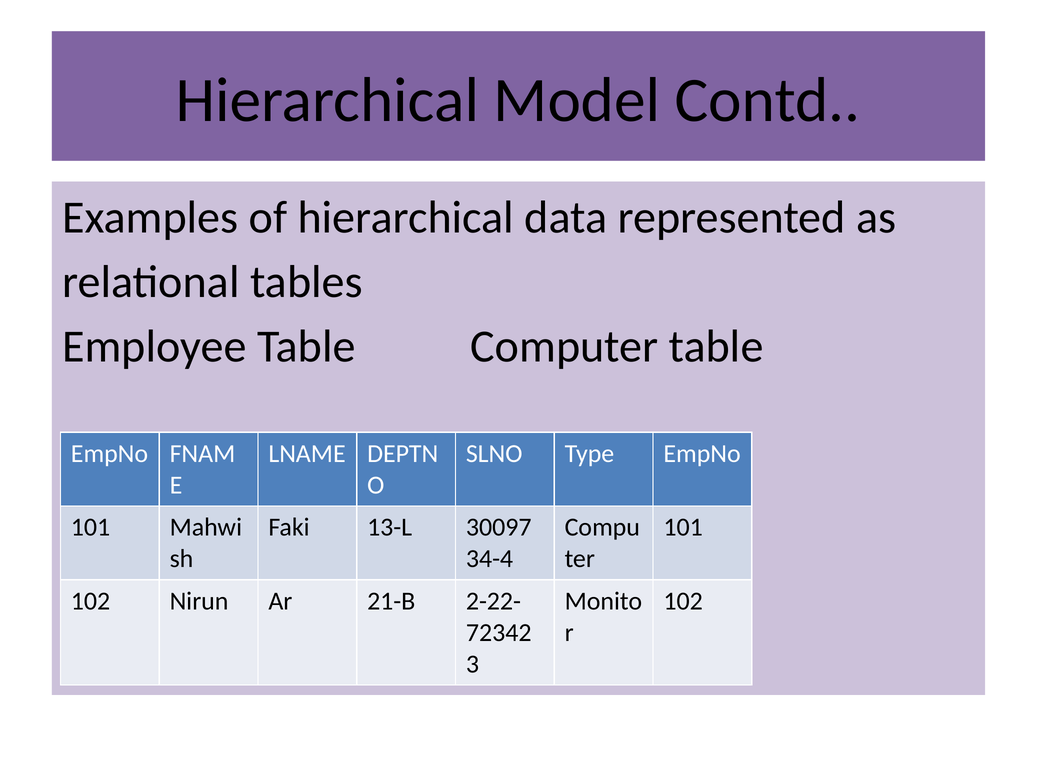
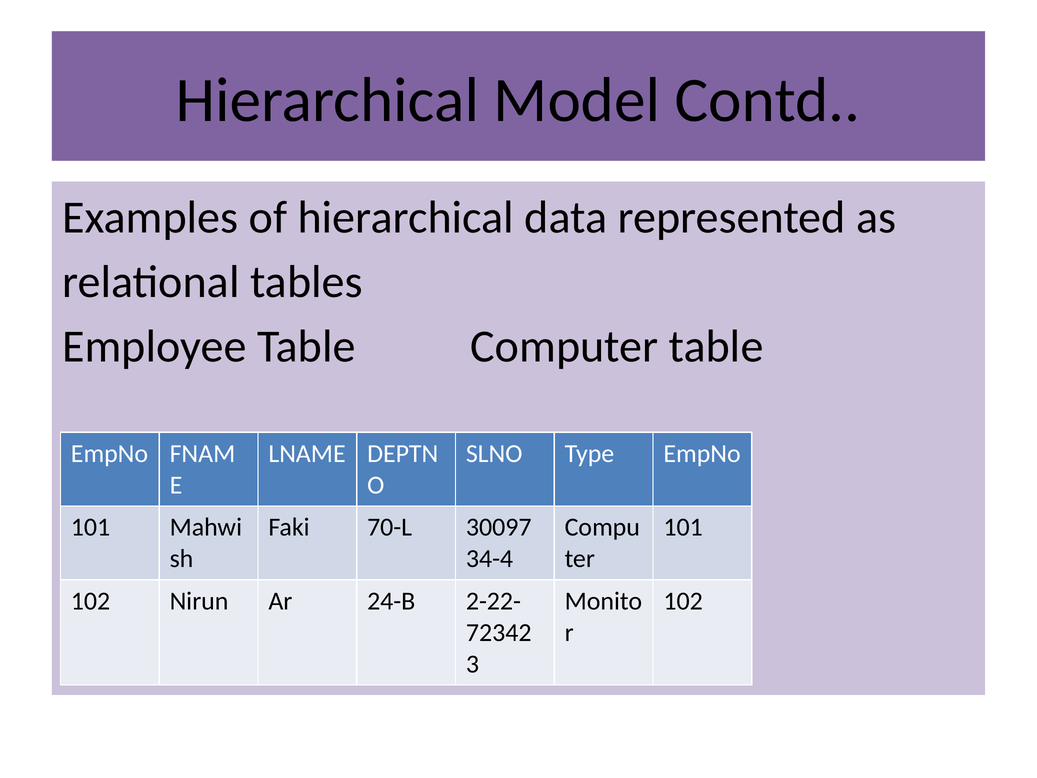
13-L: 13-L -> 70-L (390, 527)
21-B: 21-B -> 24-B (391, 601)
